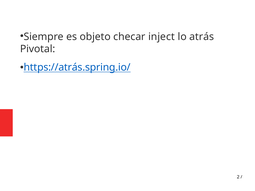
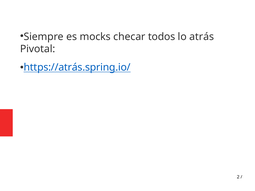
objeto: objeto -> mocks (95, 37)
inject: inject -> todos (162, 37)
